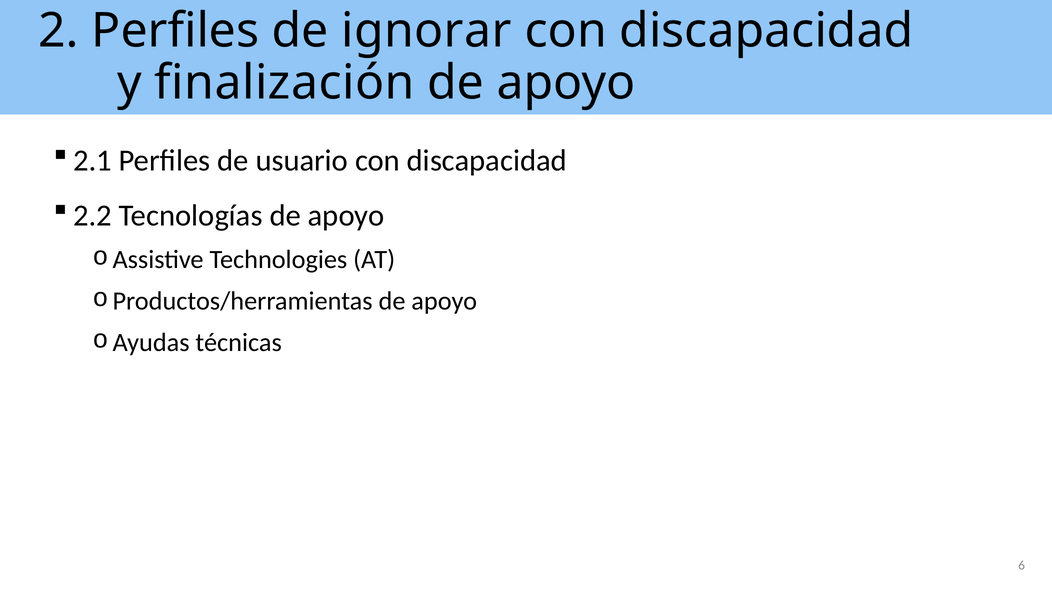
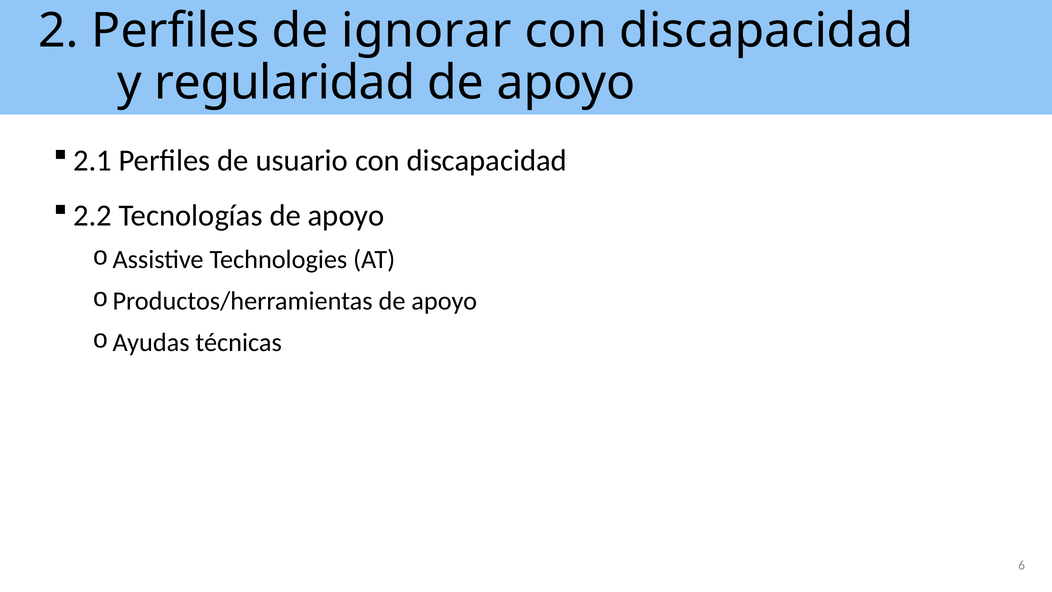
finalización: finalización -> regularidad (285, 83)
